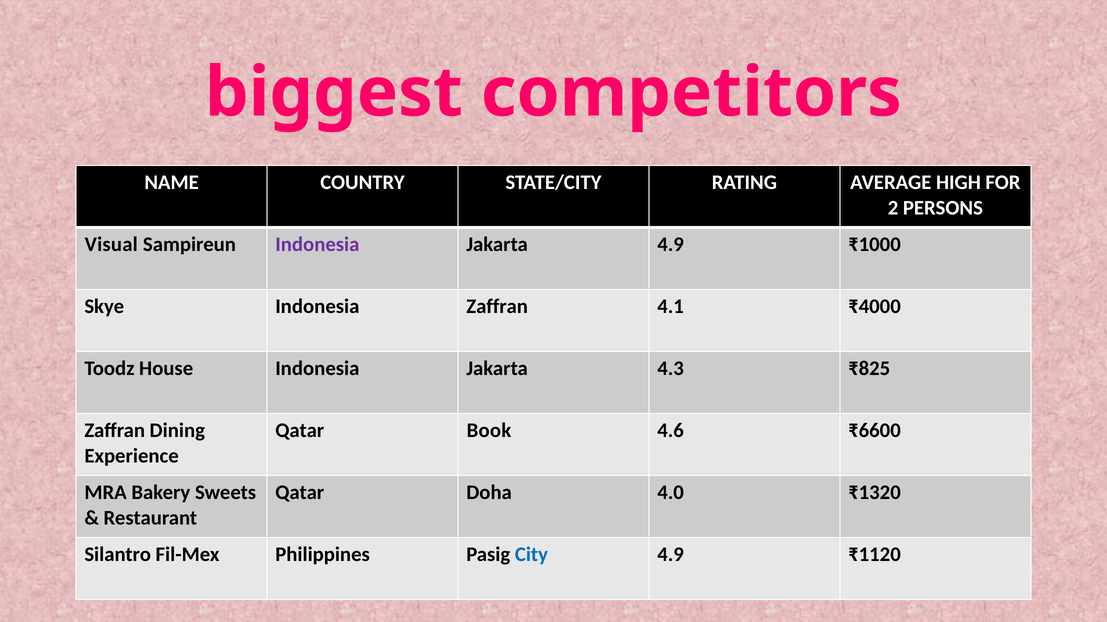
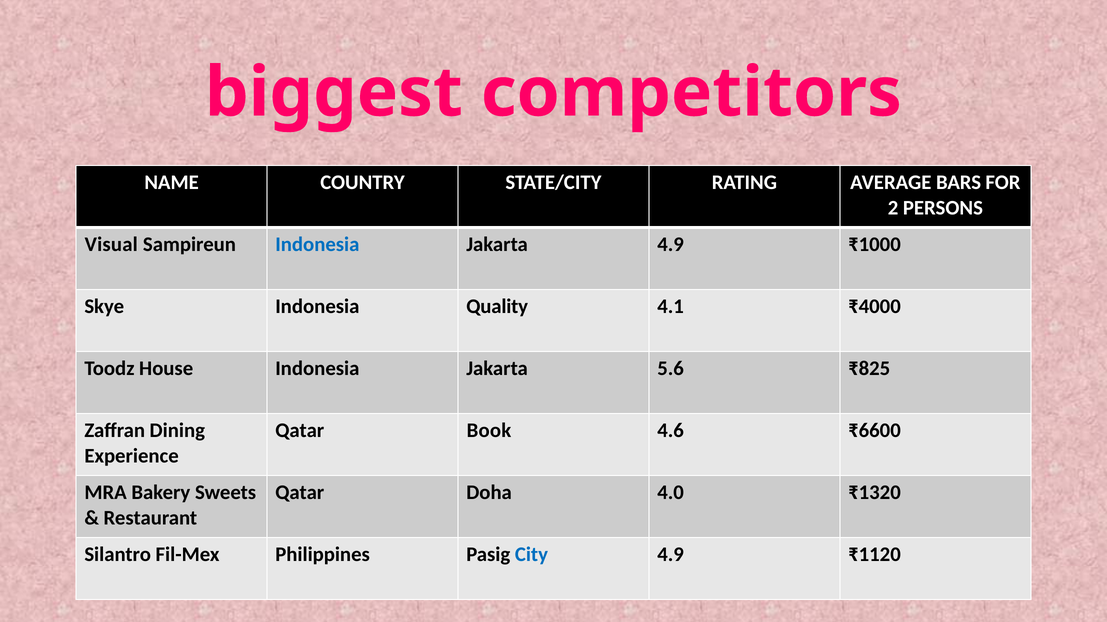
HIGH: HIGH -> BARS (959, 183)
Indonesia colour: purple -> blue (317, 245)
Indonesia Zaffran: Zaffran -> Quality (497, 307)
4.3: 4.3 -> 5.6 (671, 369)
